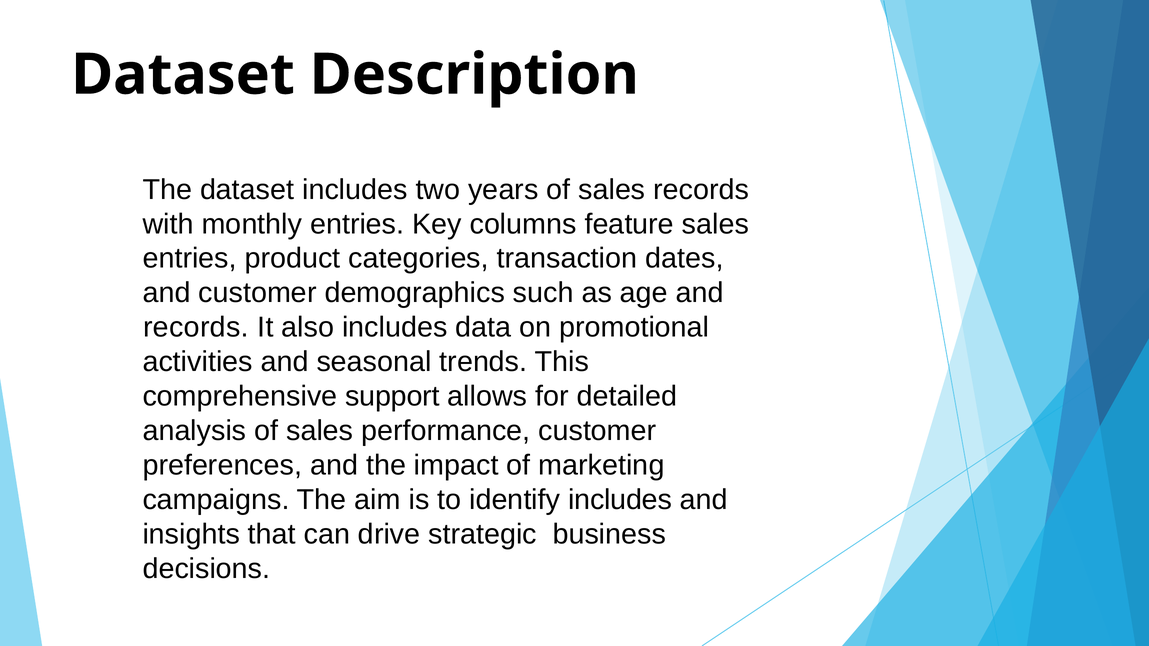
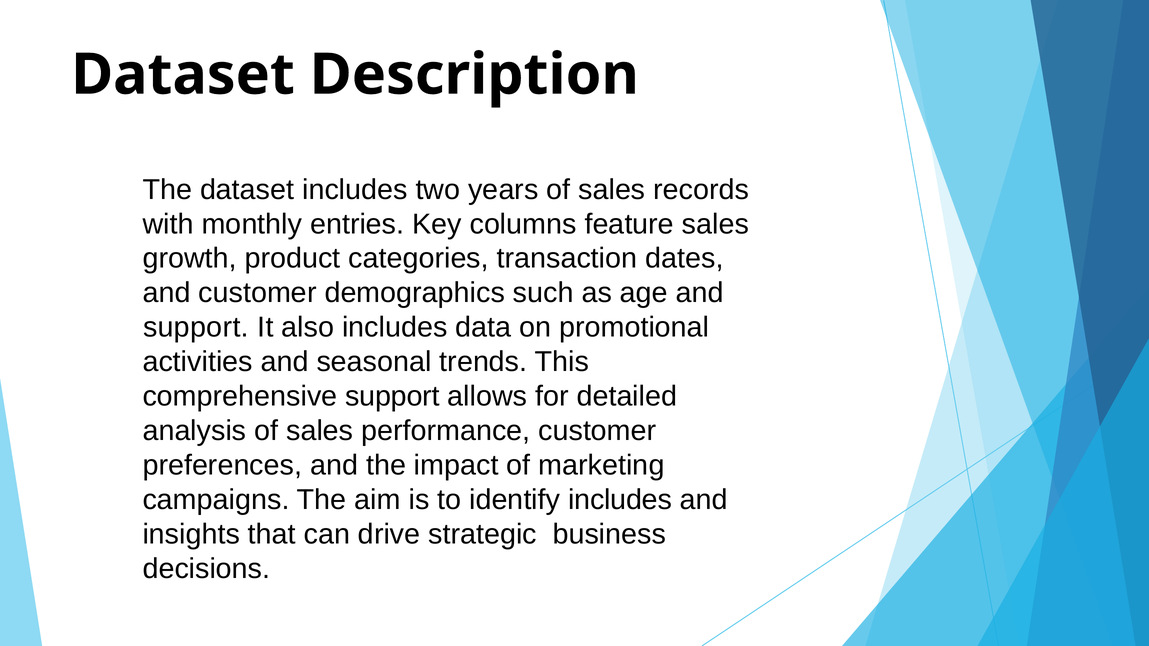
entries: entries -> growth (190, 259)
records: records -> support (196, 328)
